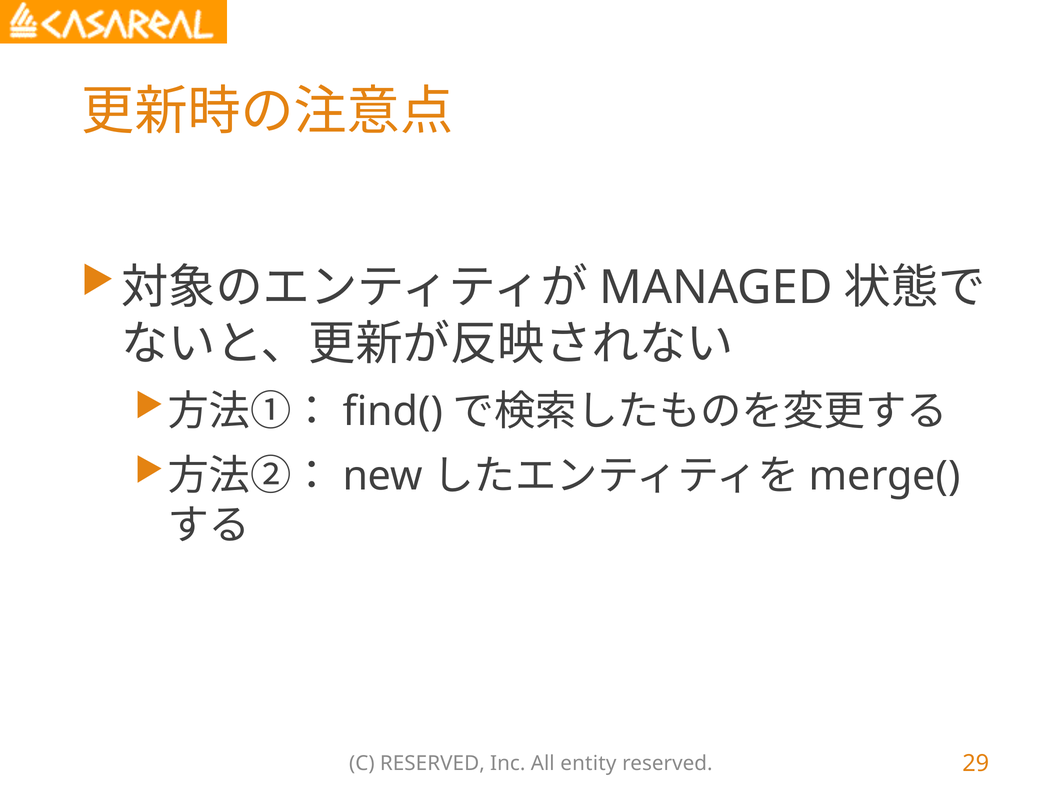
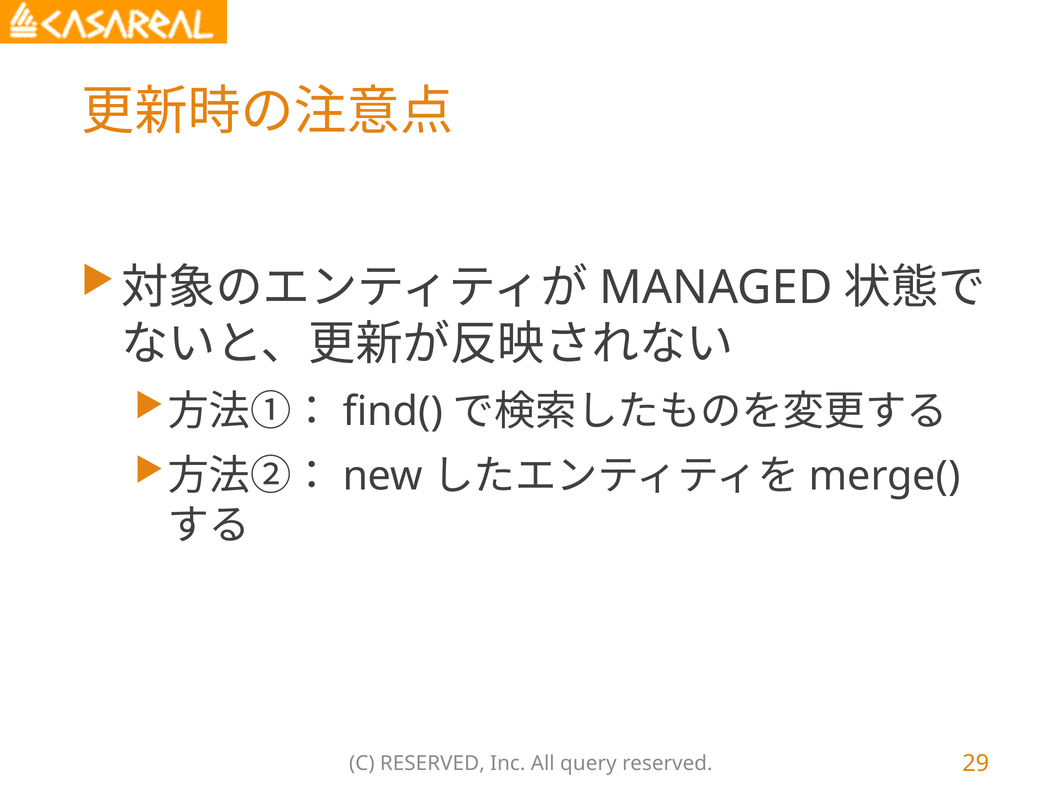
entity: entity -> query (588, 764)
